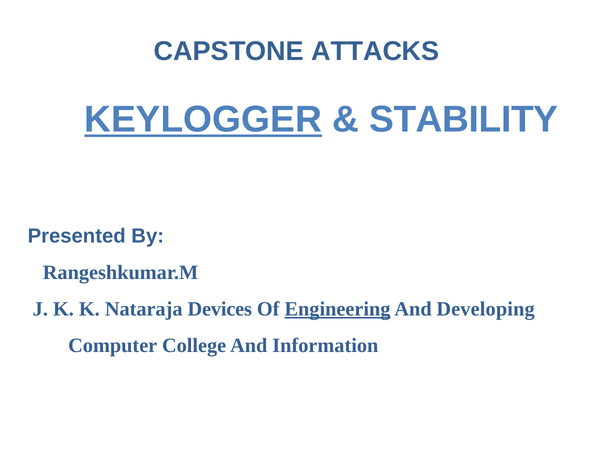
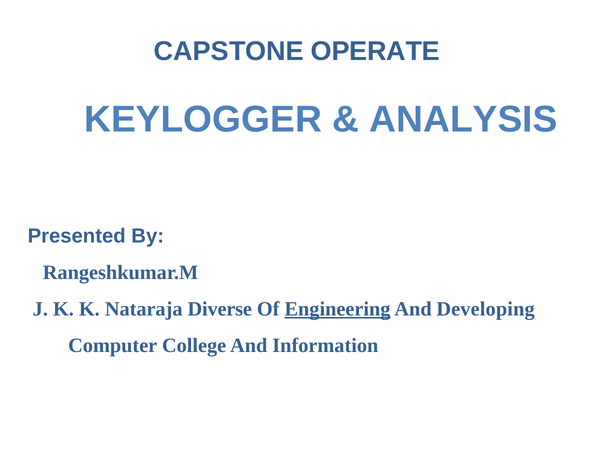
ATTACKS: ATTACKS -> OPERATE (375, 51)
KEYLOGGER underline: present -> none (203, 120)
STABILITY: STABILITY -> ANALYSIS (463, 120)
Devices: Devices -> Diverse (220, 309)
